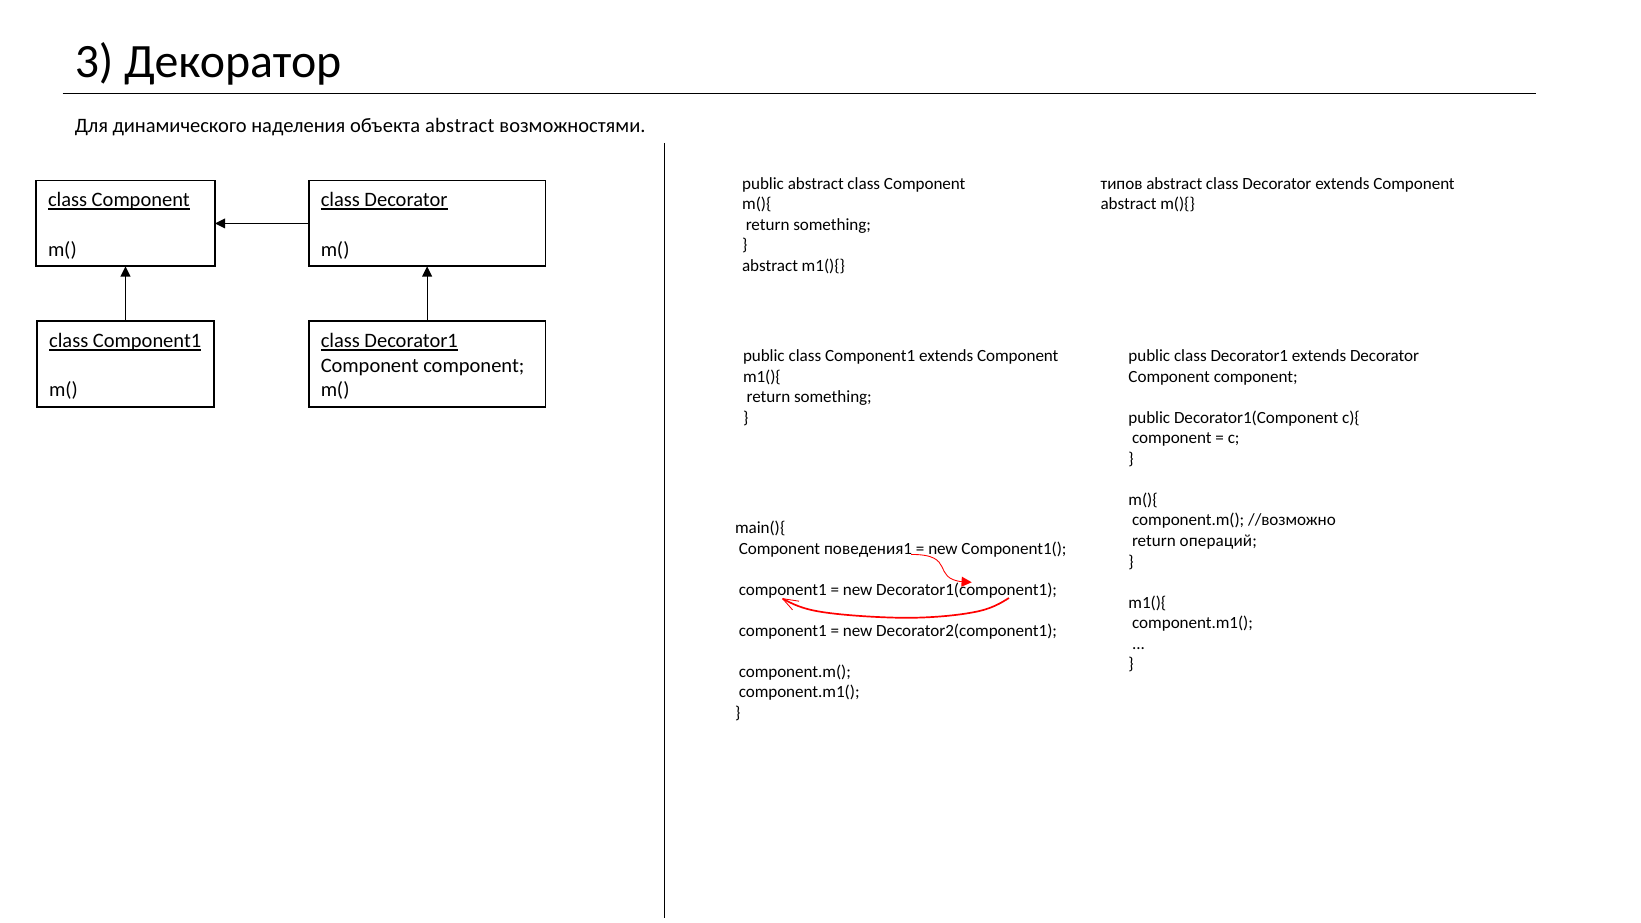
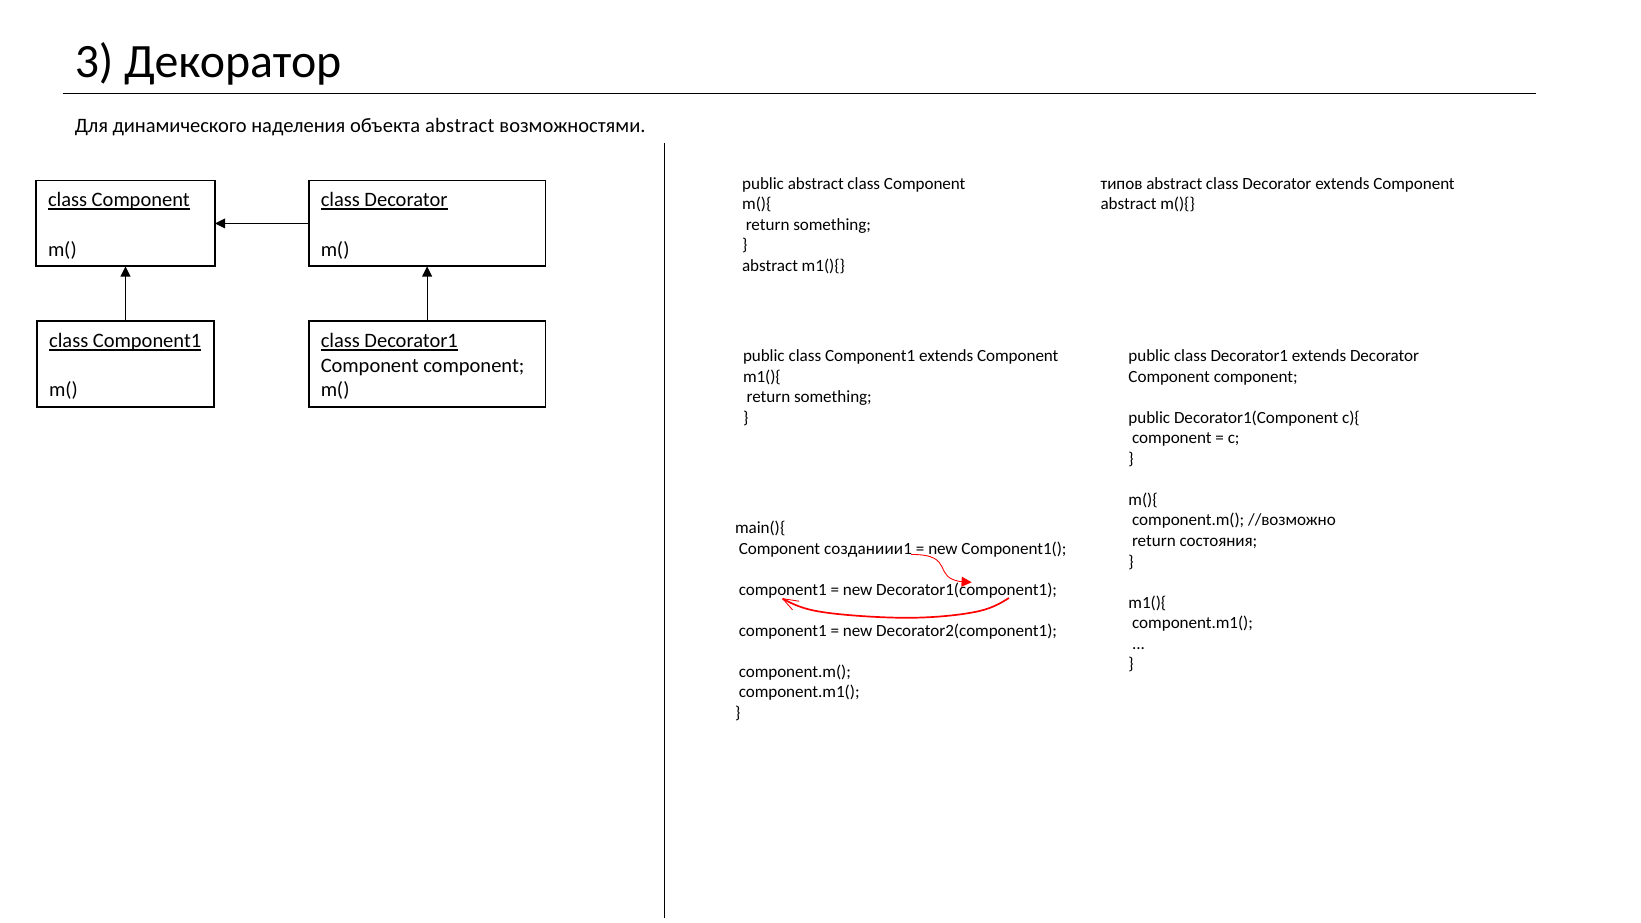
операций: операций -> состояния (1218, 541)
поведения1: поведения1 -> созданиии1 (868, 548)
